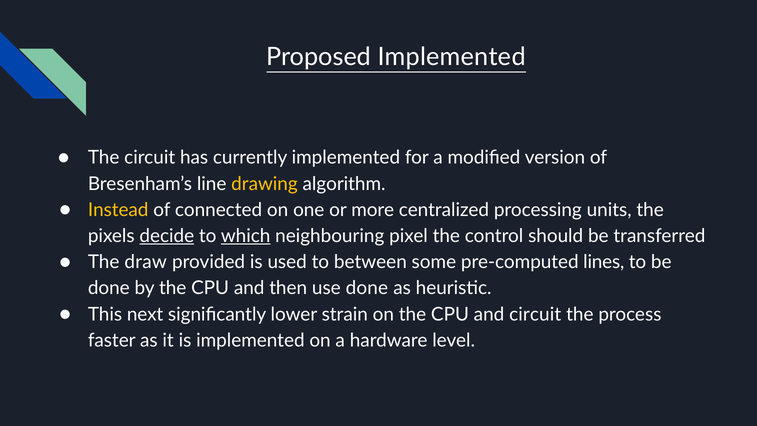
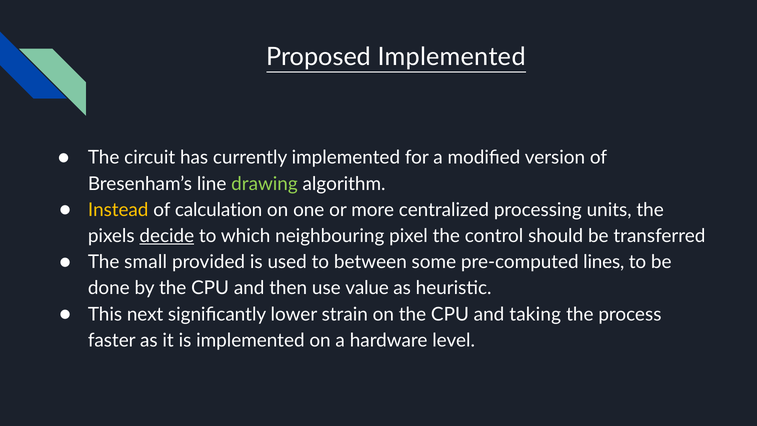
drawing colour: yellow -> light green (264, 184)
connected: connected -> calculation (219, 210)
which underline: present -> none (246, 236)
draw: draw -> small (146, 262)
use done: done -> value (367, 288)
and circuit: circuit -> taking (535, 314)
